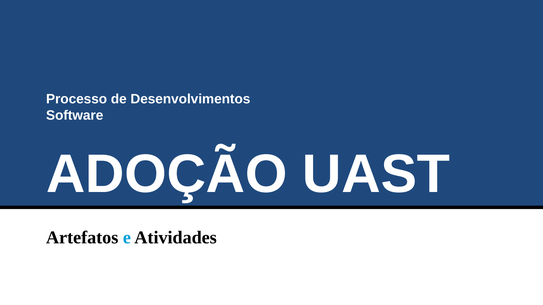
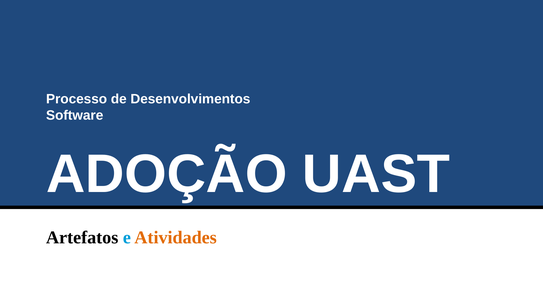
Atividades colour: black -> orange (176, 238)
